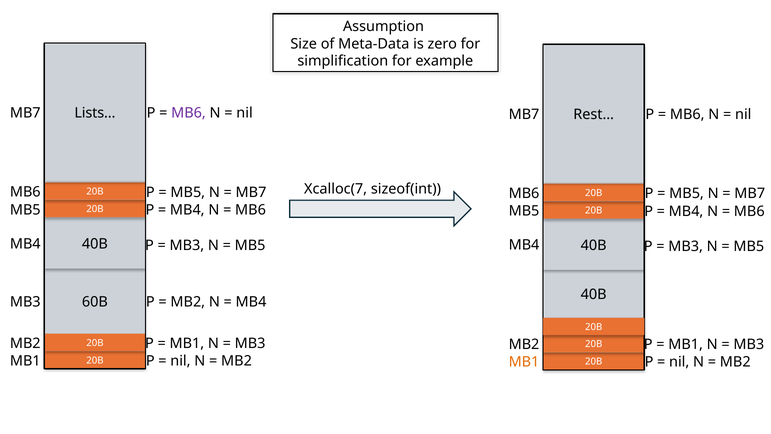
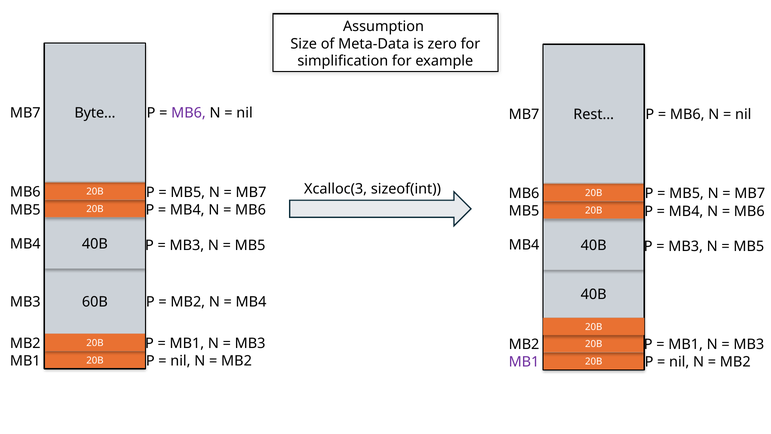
Lists…: Lists… -> Byte… (95, 113)
Xcalloc(7: Xcalloc(7 -> Xcalloc(3 (336, 189)
MB1 colour: orange -> purple (524, 362)
